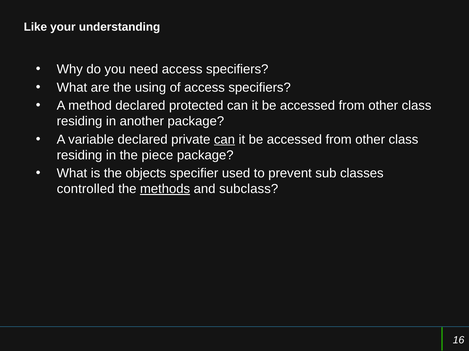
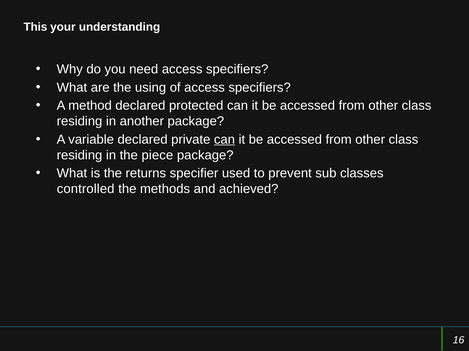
Like: Like -> This (35, 27)
objects: objects -> returns (146, 174)
methods underline: present -> none (165, 189)
subclass: subclass -> achieved (249, 189)
